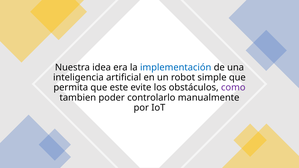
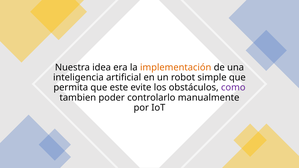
implementación colour: blue -> orange (176, 67)
